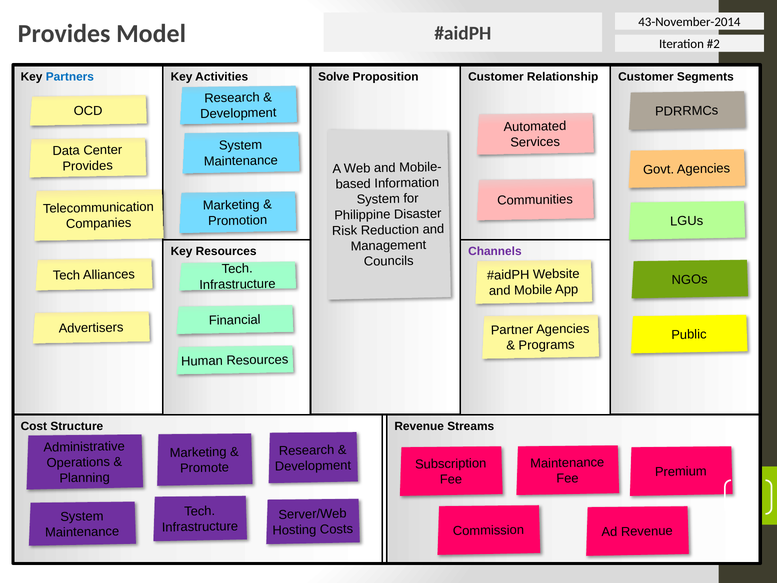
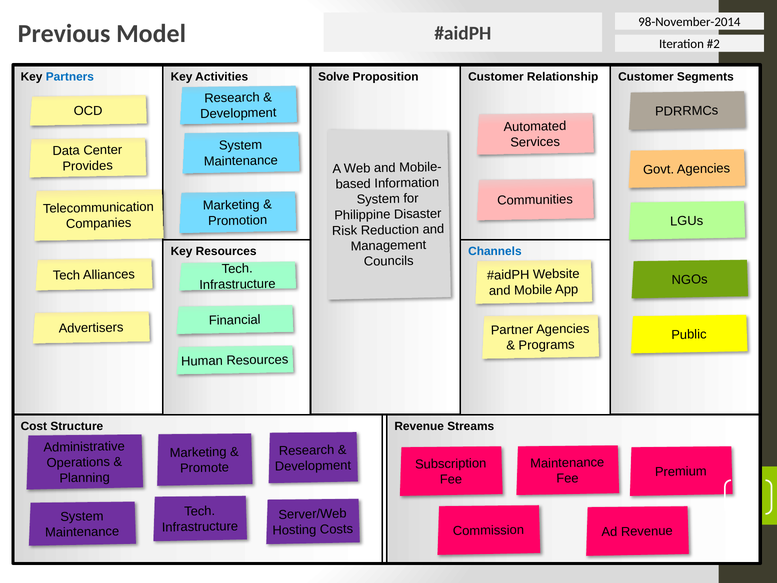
43-November-2014: 43-November-2014 -> 98-November-2014 (689, 22)
Provides: Provides -> Previous (64, 34)
Channels colour: purple -> blue (495, 251)
